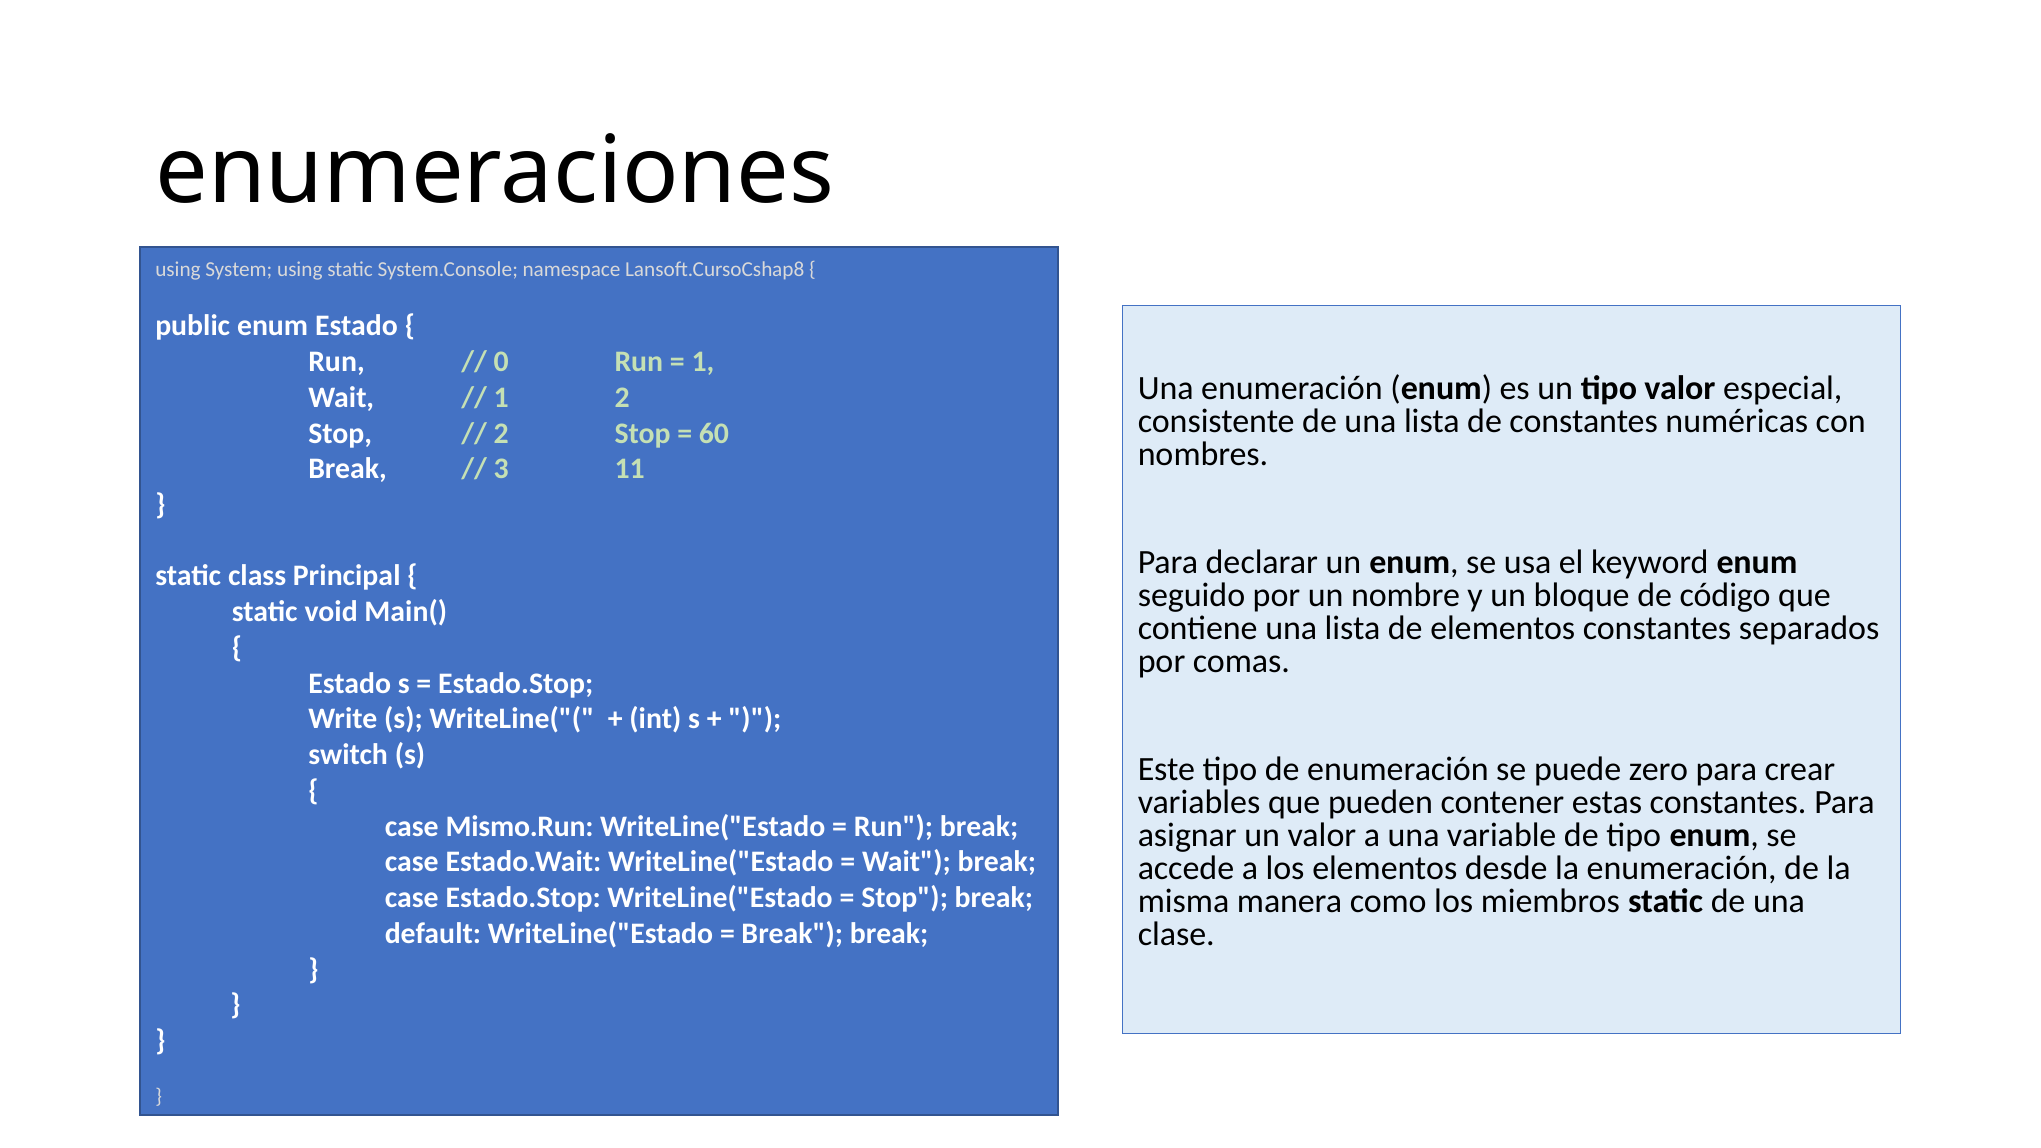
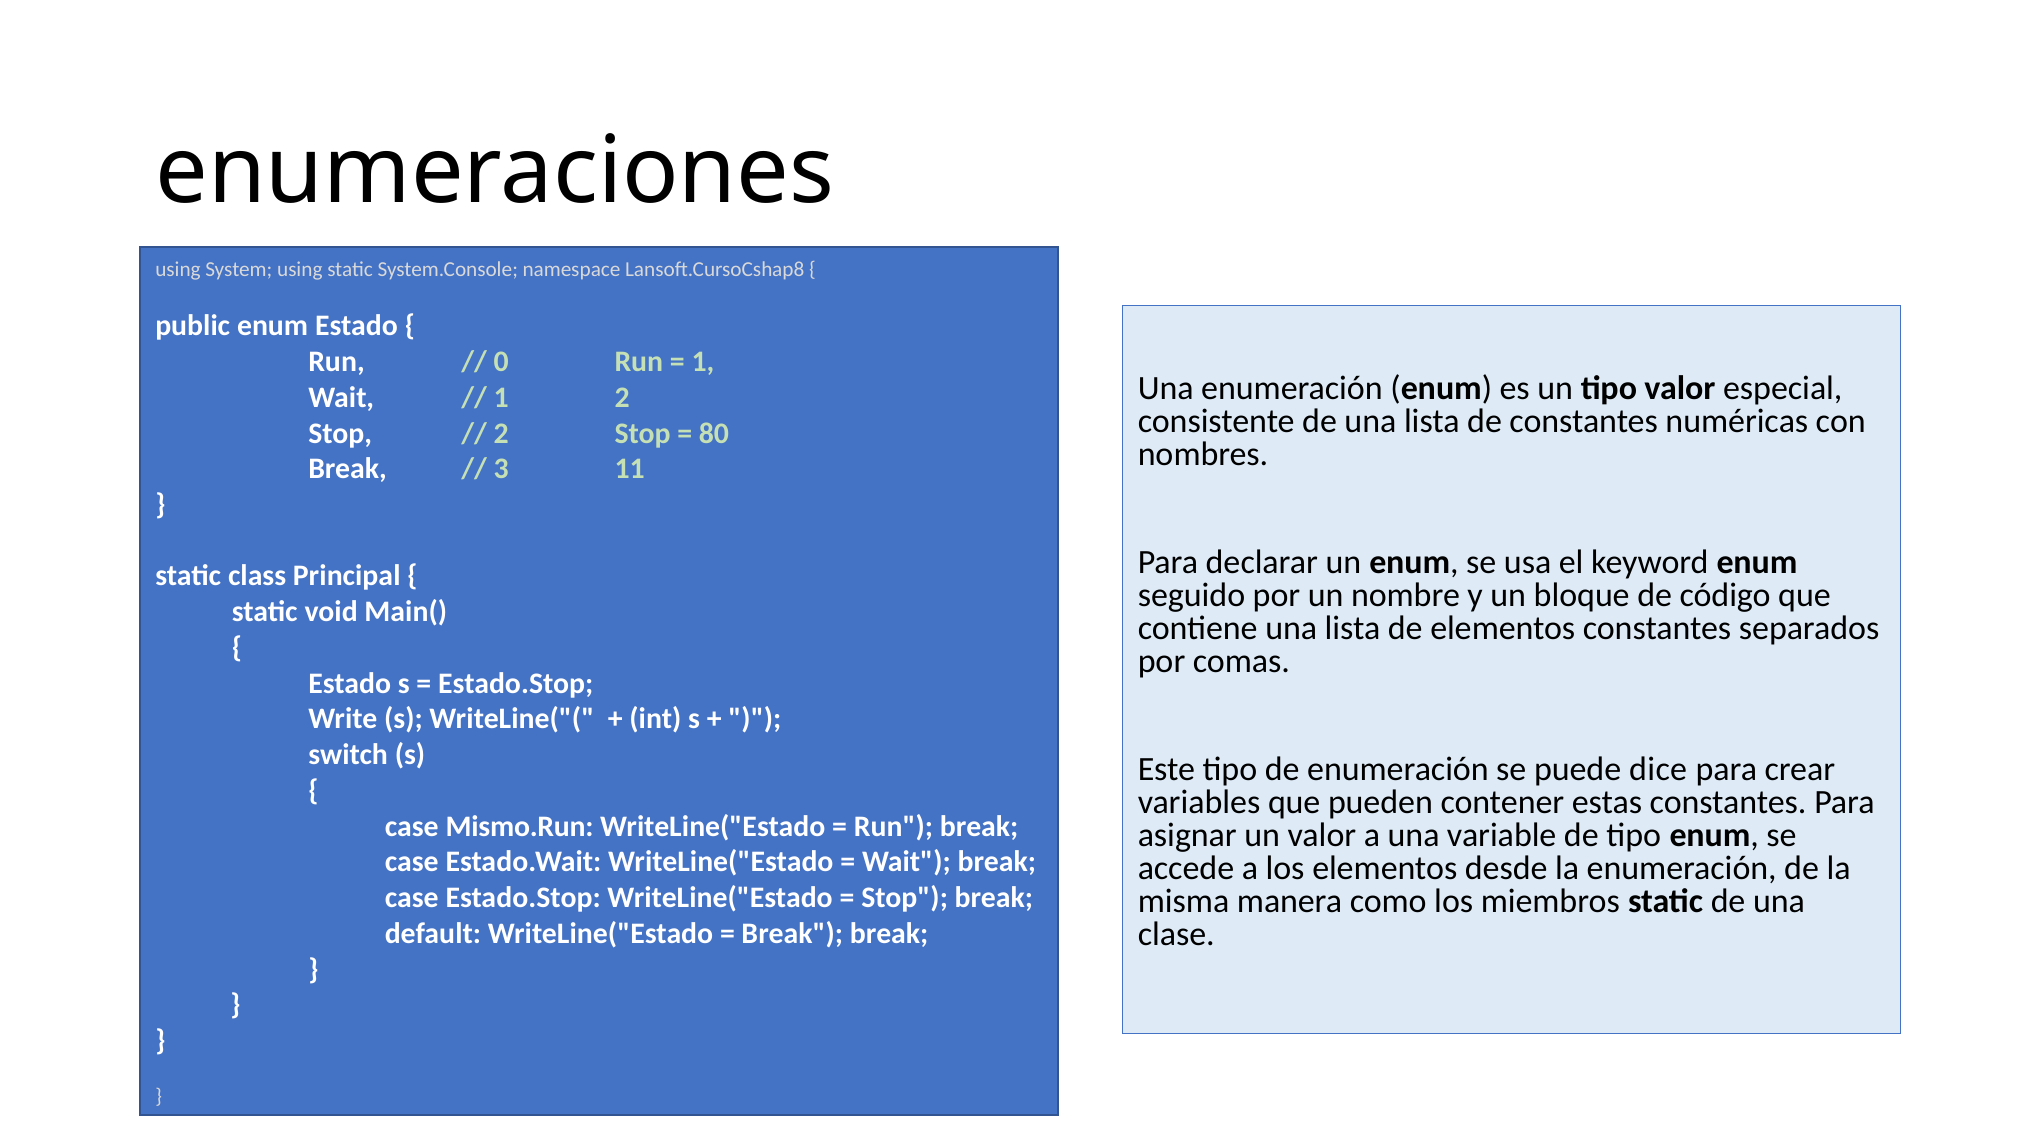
60: 60 -> 80 (714, 433)
zero: zero -> dice (1658, 769)
